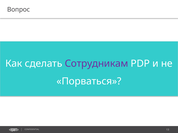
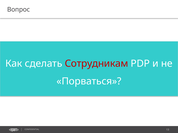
Сотрудникам colour: purple -> red (96, 64)
